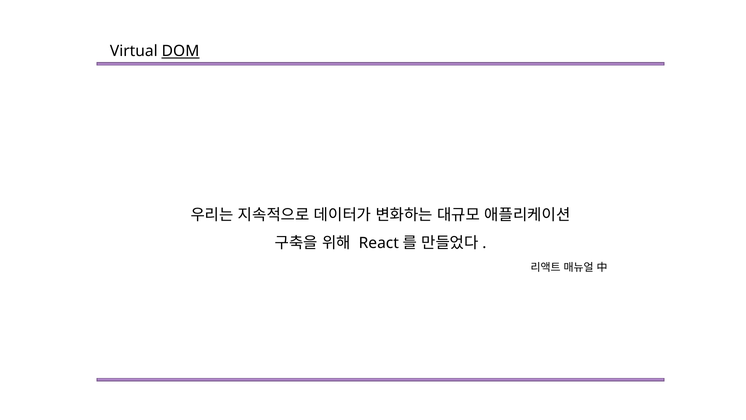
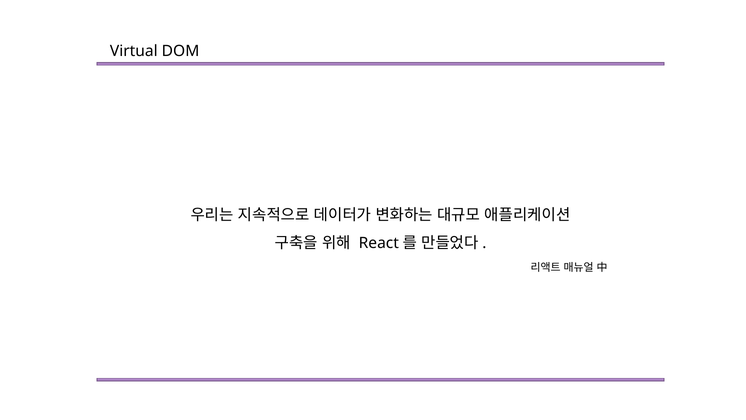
DOM underline: present -> none (181, 51)
